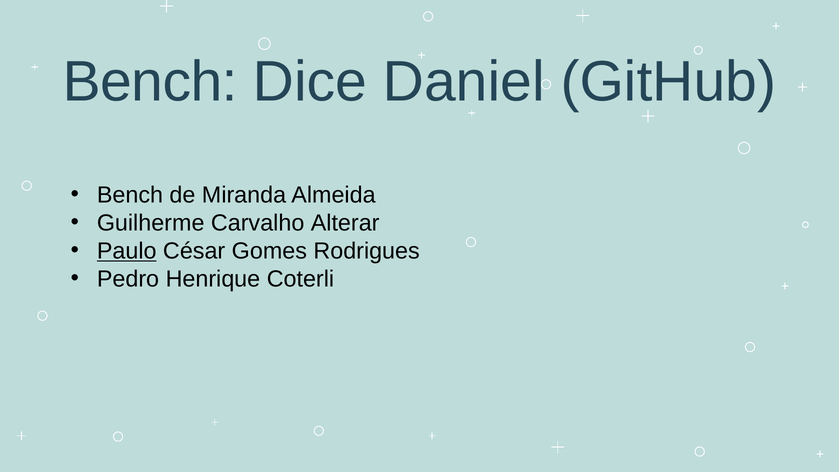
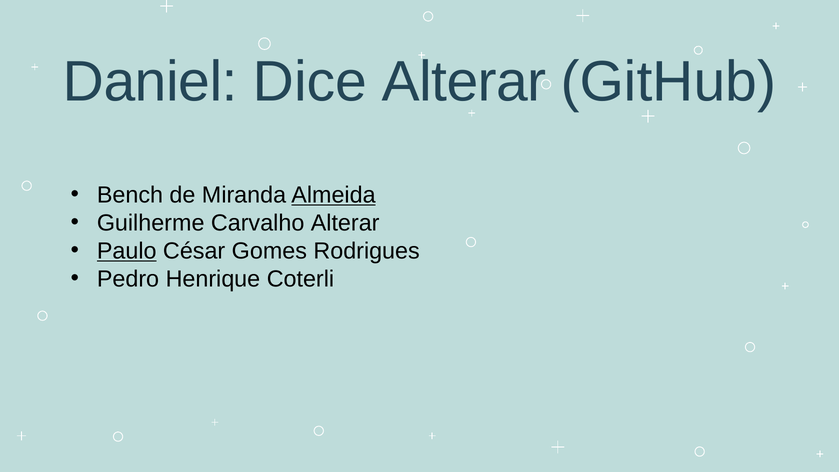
Bench: Bench -> Daniel (150, 82)
Dice Daniel: Daniel -> Alterar (464, 82)
Almeida underline: none -> present (333, 195)
